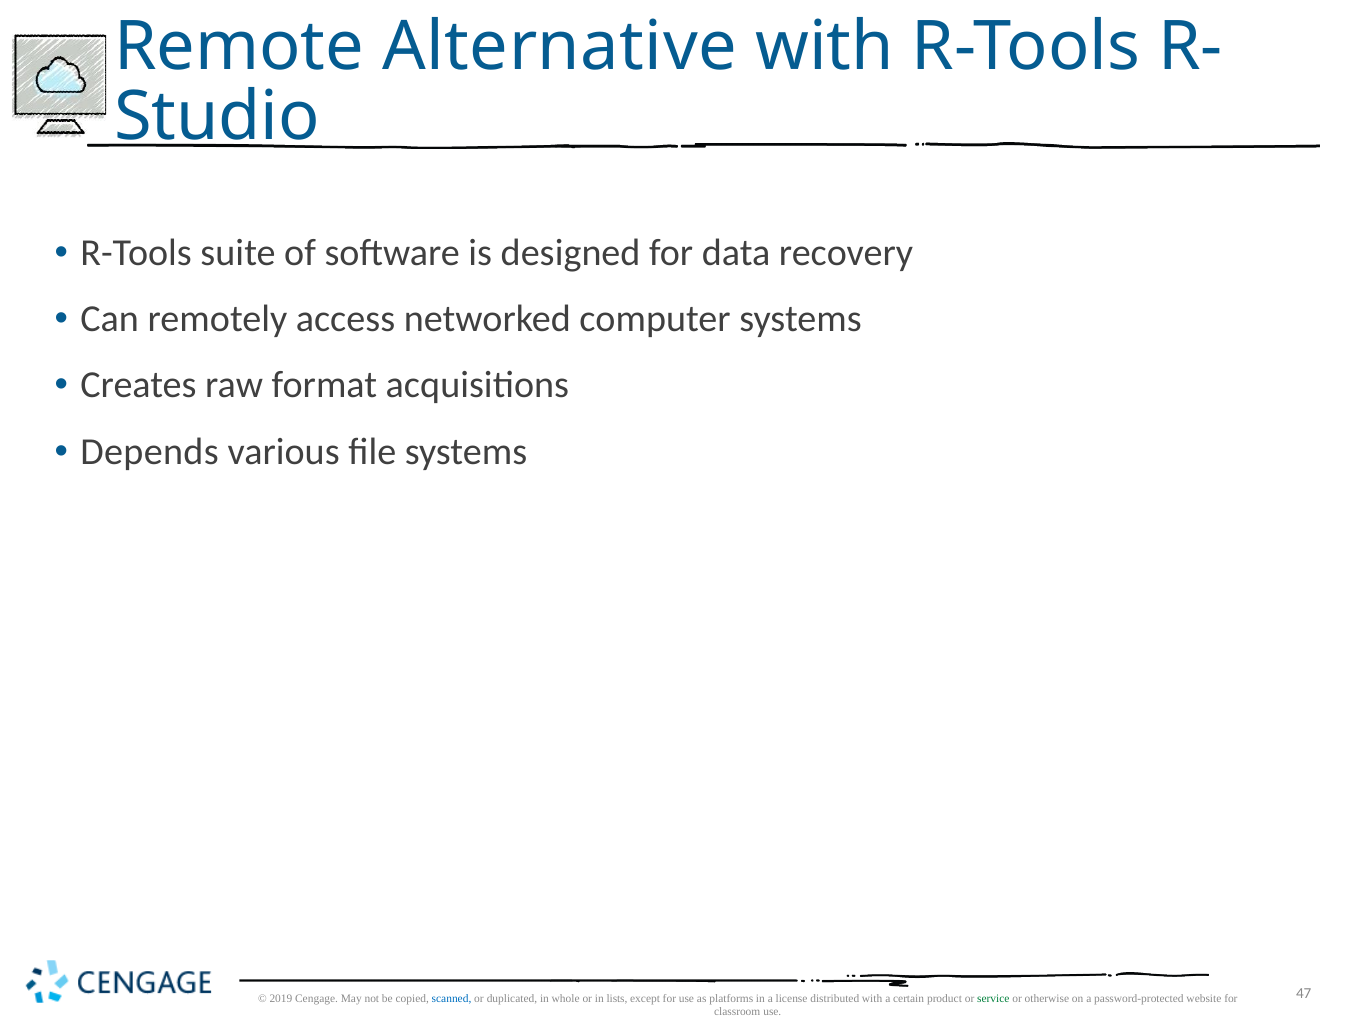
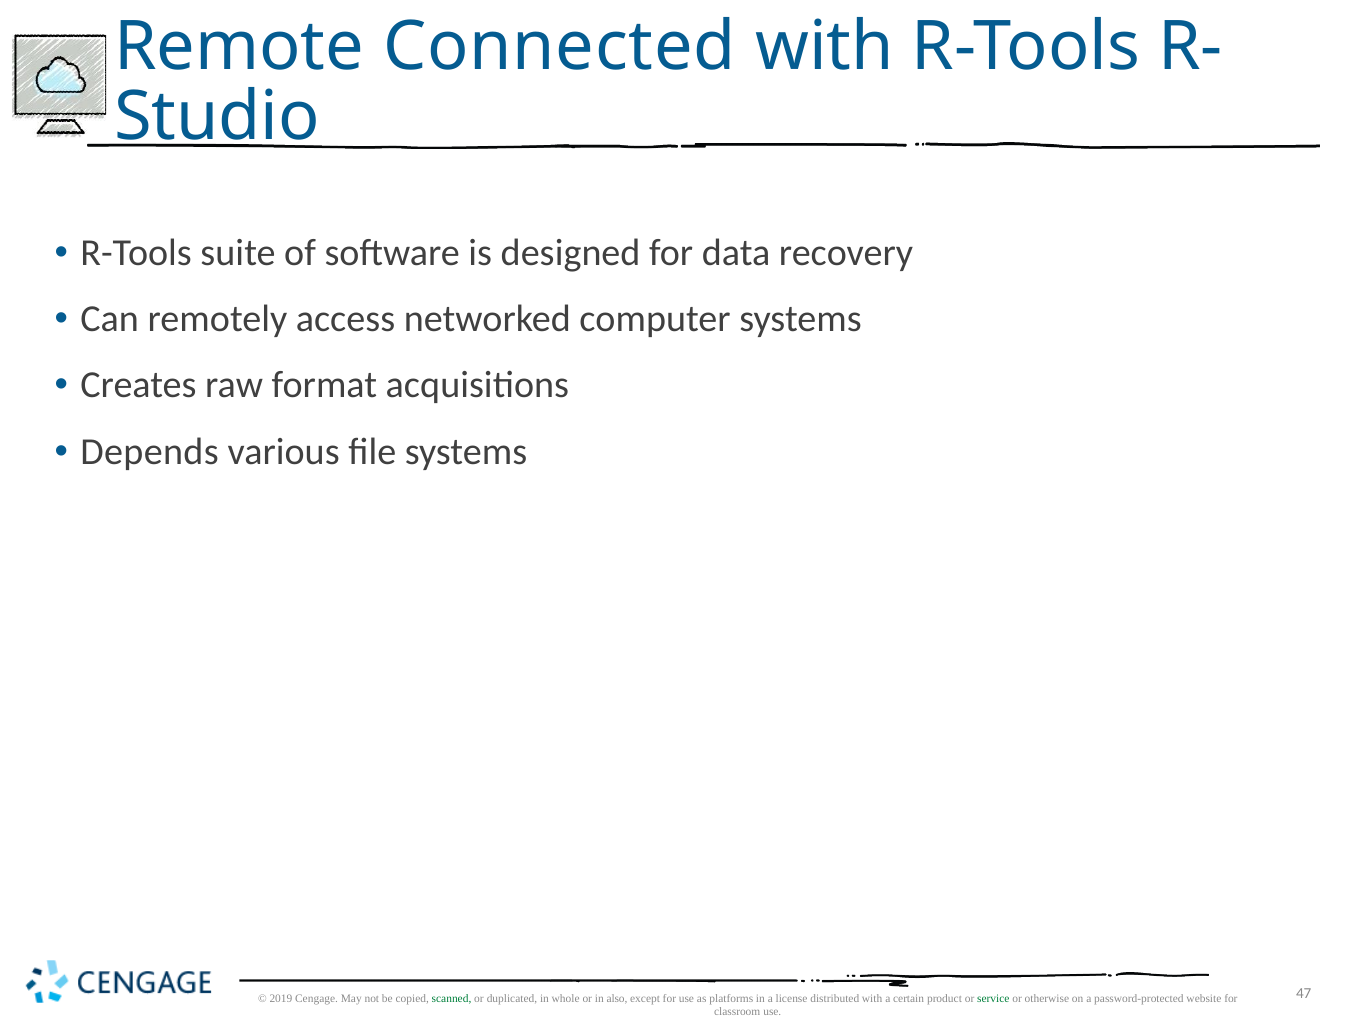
Alternative: Alternative -> Connected (560, 47)
scanned colour: blue -> green (452, 999)
lists: lists -> also (617, 999)
